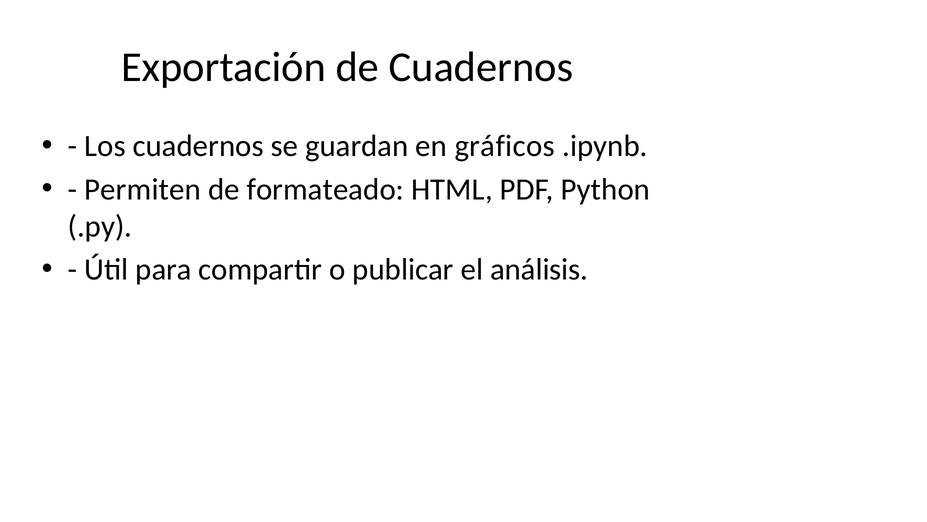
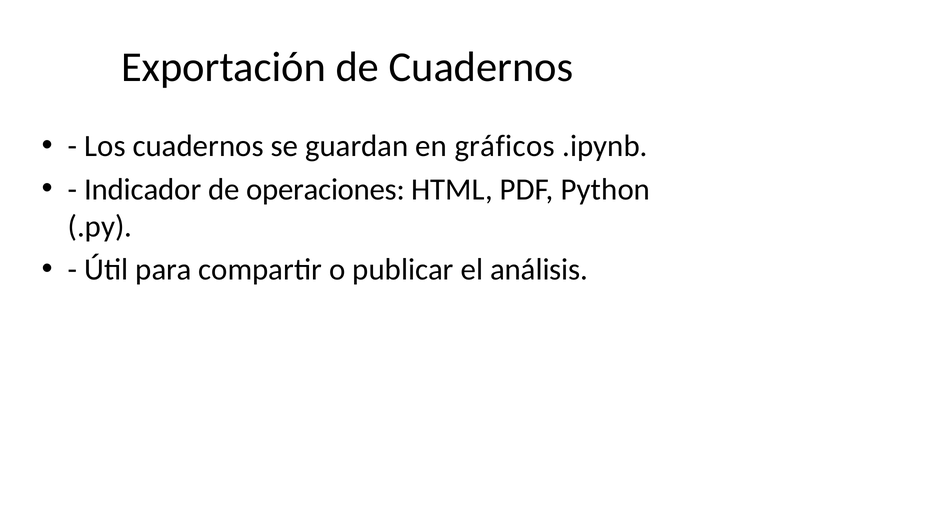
Permiten: Permiten -> Indicador (143, 189)
formateado: formateado -> operaciones (326, 189)
